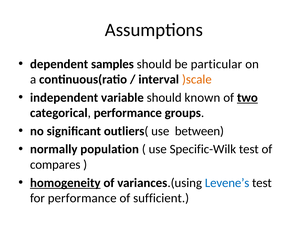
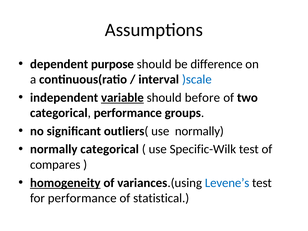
samples: samples -> purpose (112, 64)
particular: particular -> difference (217, 64)
)scale colour: orange -> blue (197, 79)
variable underline: none -> present (122, 98)
known: known -> before (202, 98)
two underline: present -> none (247, 98)
use between: between -> normally (199, 131)
normally population: population -> categorical (110, 149)
sufficient: sufficient -> statistical (161, 198)
